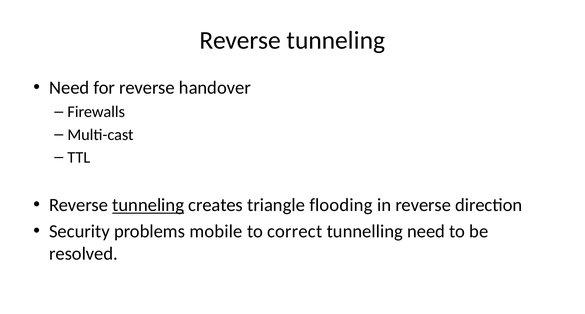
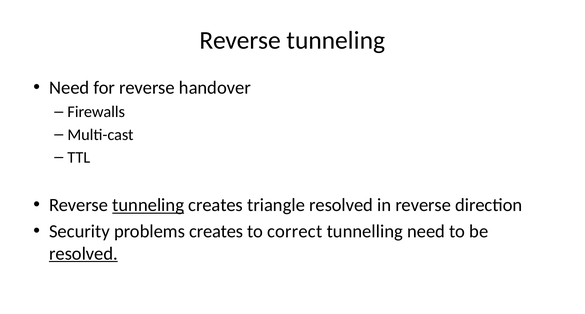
triangle flooding: flooding -> resolved (341, 205)
problems mobile: mobile -> creates (216, 231)
resolved underline: none -> present (83, 253)
